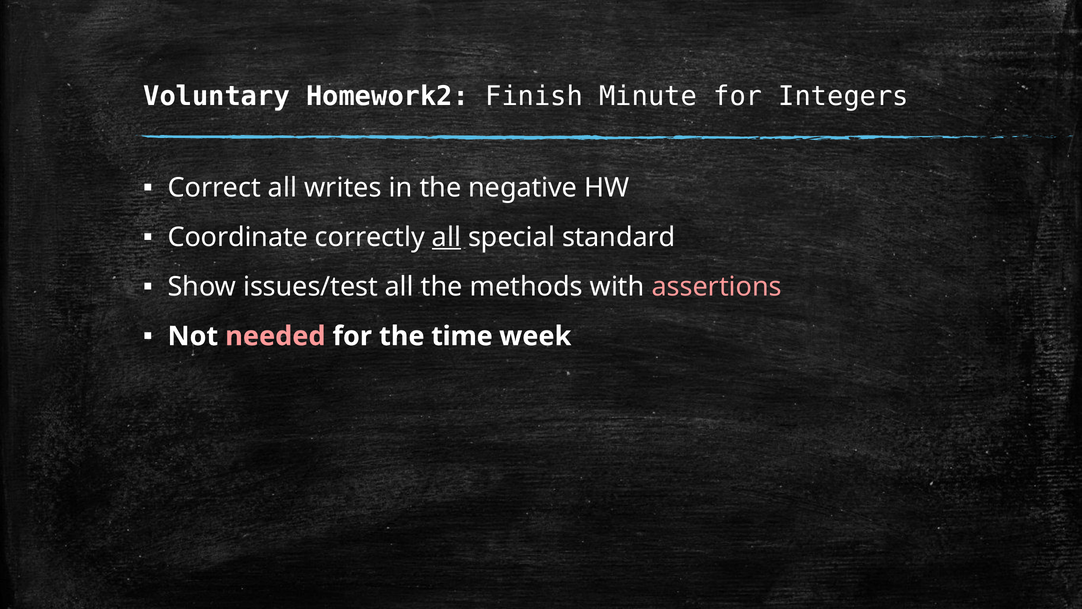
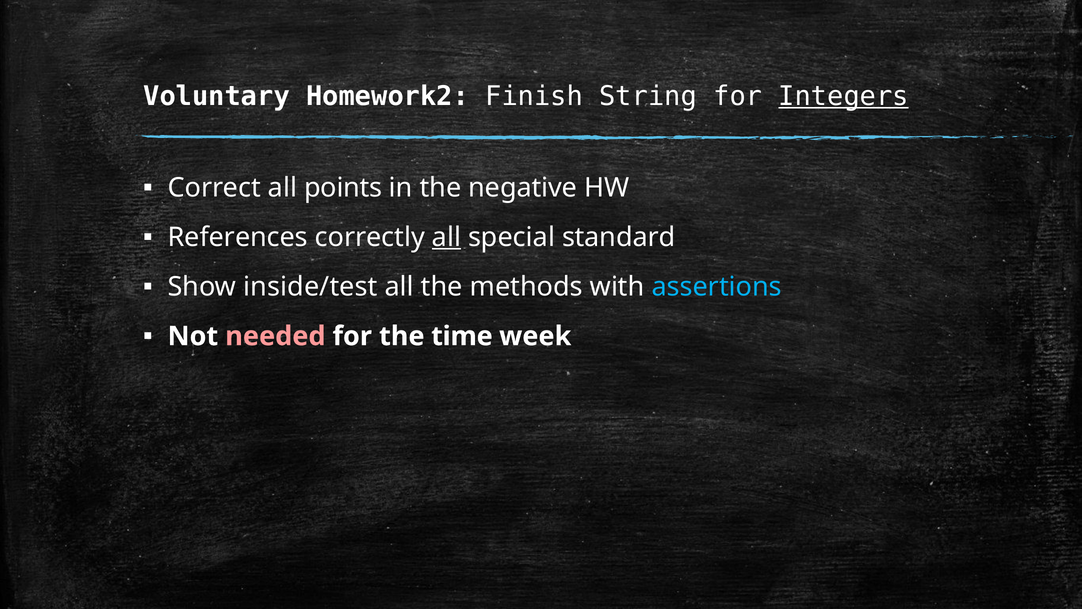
Minute: Minute -> String (648, 96)
Integers underline: none -> present (844, 96)
writes: writes -> points (343, 188)
Coordinate: Coordinate -> References (238, 237)
issues/test: issues/test -> inside/test (310, 287)
assertions colour: pink -> light blue (717, 287)
